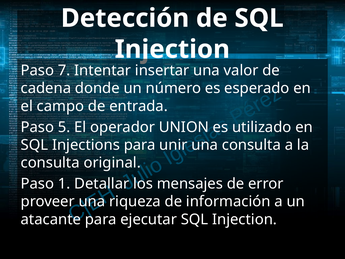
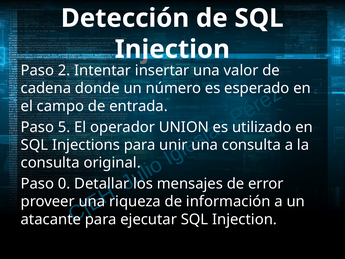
7: 7 -> 2 (64, 70)
1: 1 -> 0 (64, 184)
